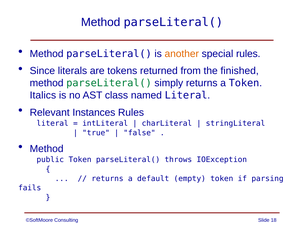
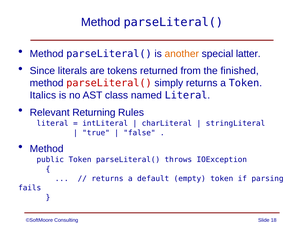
special rules: rules -> latter (248, 54)
parseLiteral( colour: green -> red (109, 83)
Instances: Instances -> Returning (94, 112)
